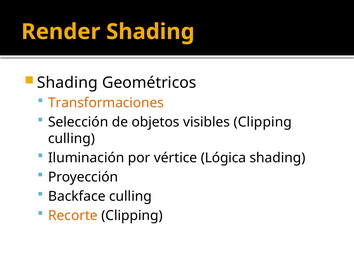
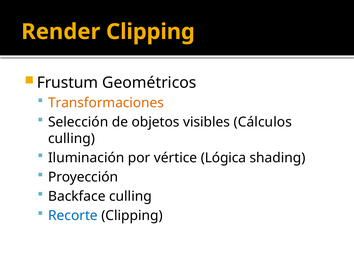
Render Shading: Shading -> Clipping (150, 32)
Shading: Shading -> Frustum (67, 83)
visibles Clipping: Clipping -> Cálculos (263, 122)
Recorte colour: orange -> blue (73, 216)
